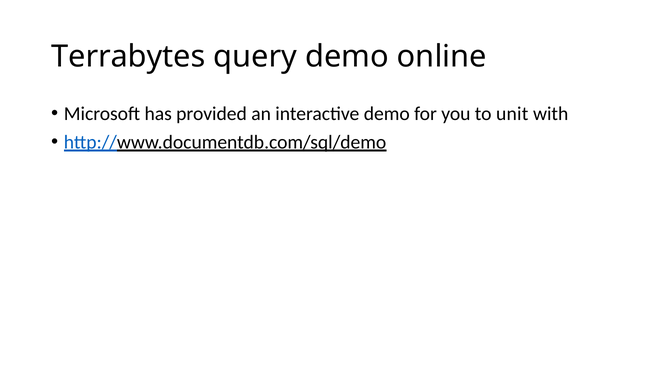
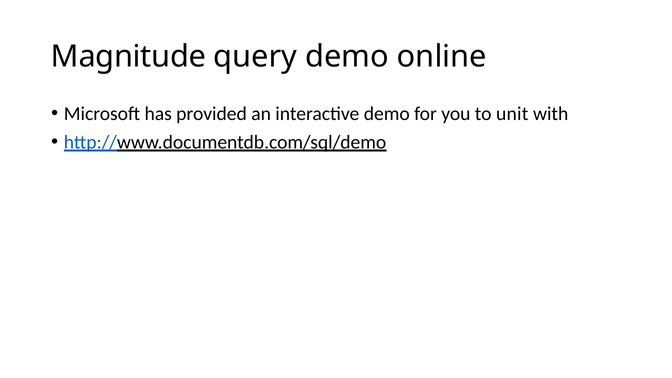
Terrabytes: Terrabytes -> Magnitude (128, 56)
